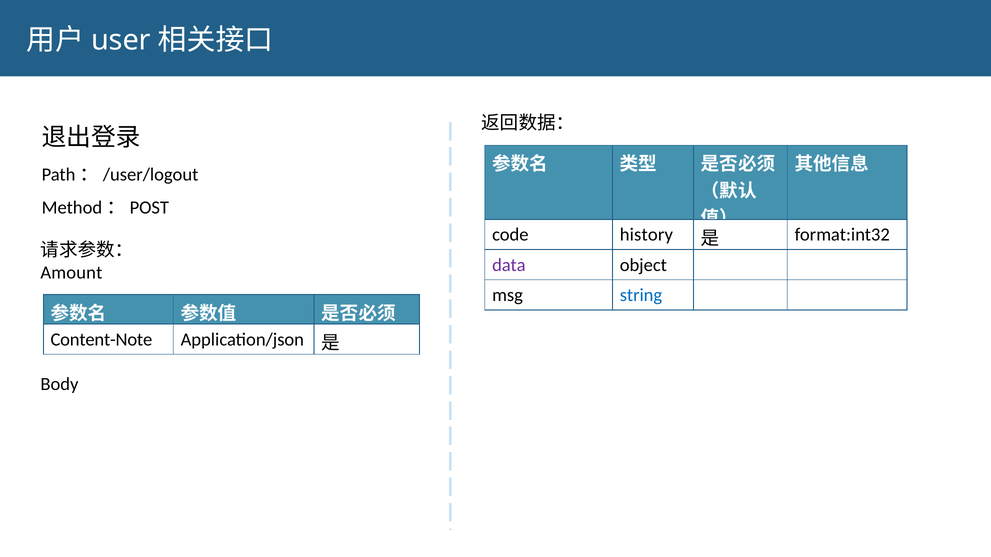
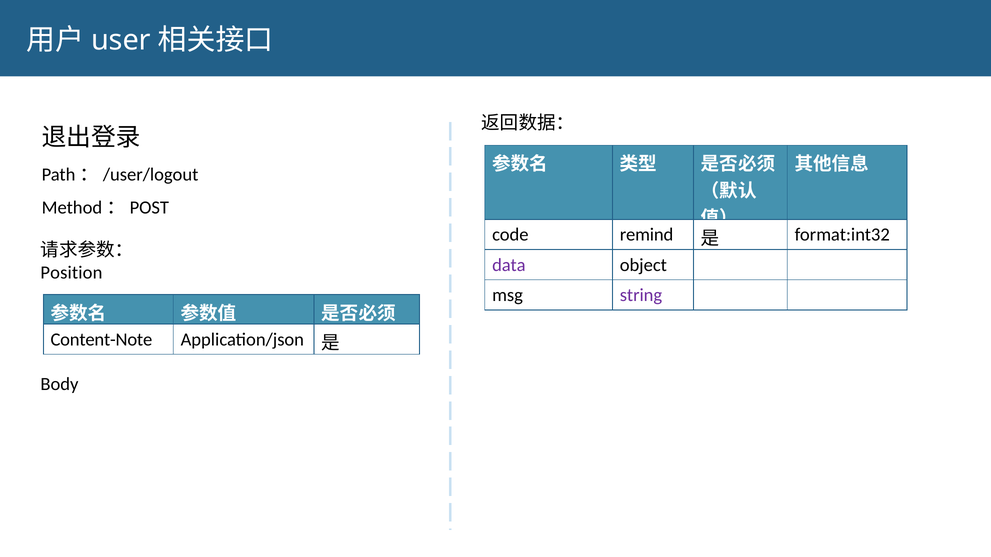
history: history -> remind (647, 235)
Amount: Amount -> Position (71, 273)
string colour: blue -> purple (641, 295)
